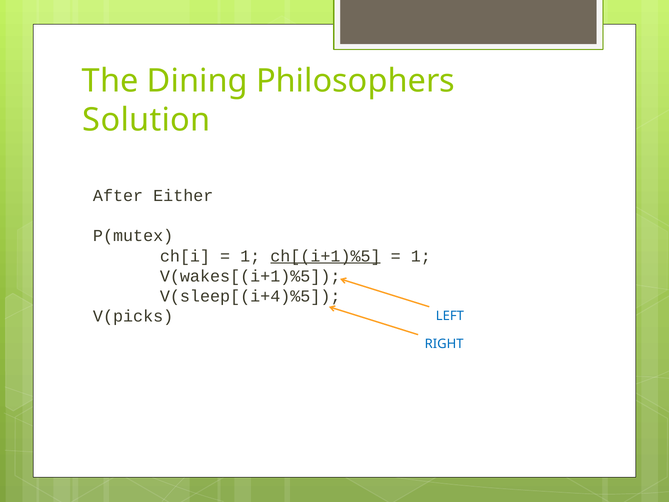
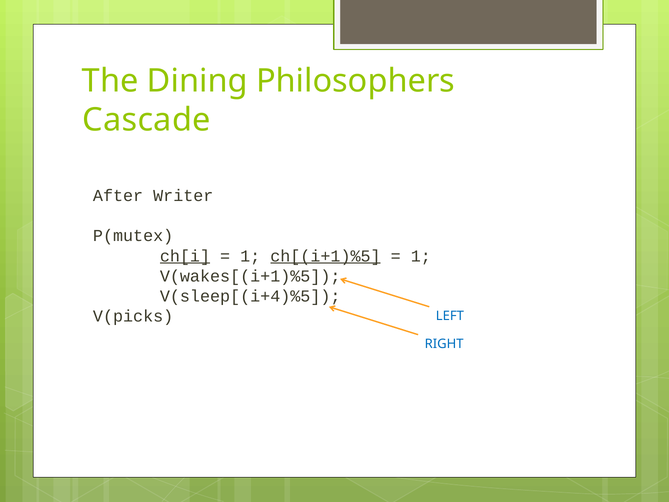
Solution: Solution -> Cascade (146, 120)
Either: Either -> Writer (183, 196)
ch[i underline: none -> present (185, 256)
